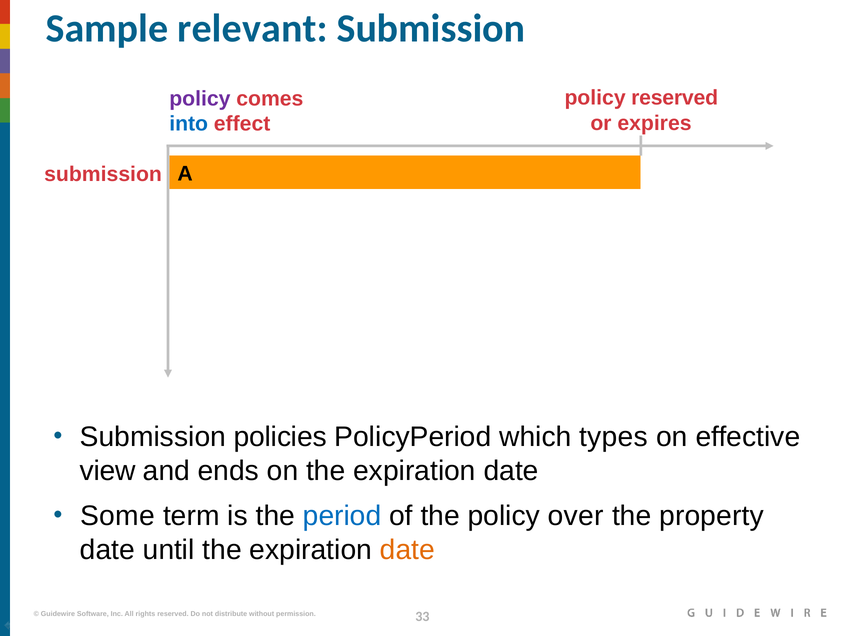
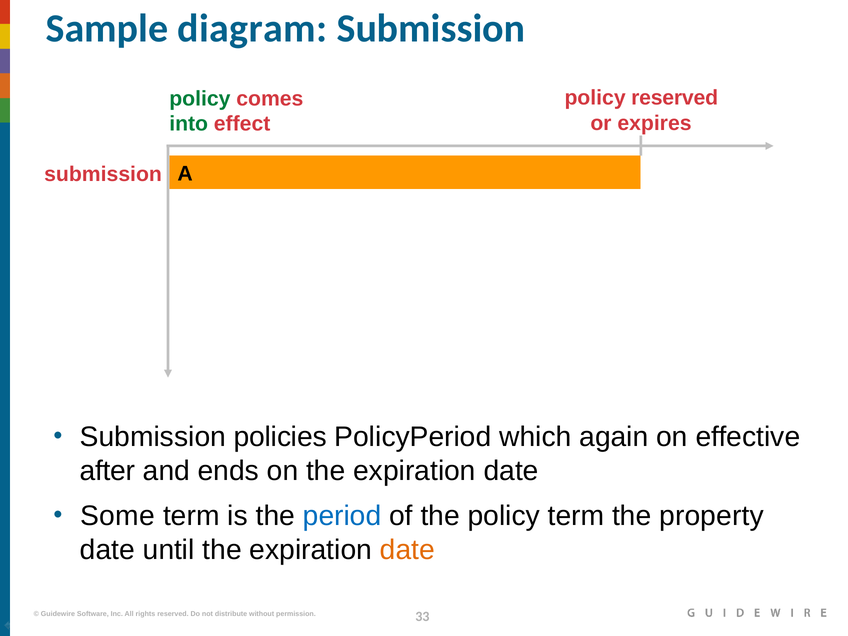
relevant: relevant -> diagram (252, 29)
policy colour: purple -> green (200, 99)
into colour: blue -> green (189, 124)
types: types -> again (614, 437)
view: view -> after (108, 471)
policy over: over -> term (576, 516)
